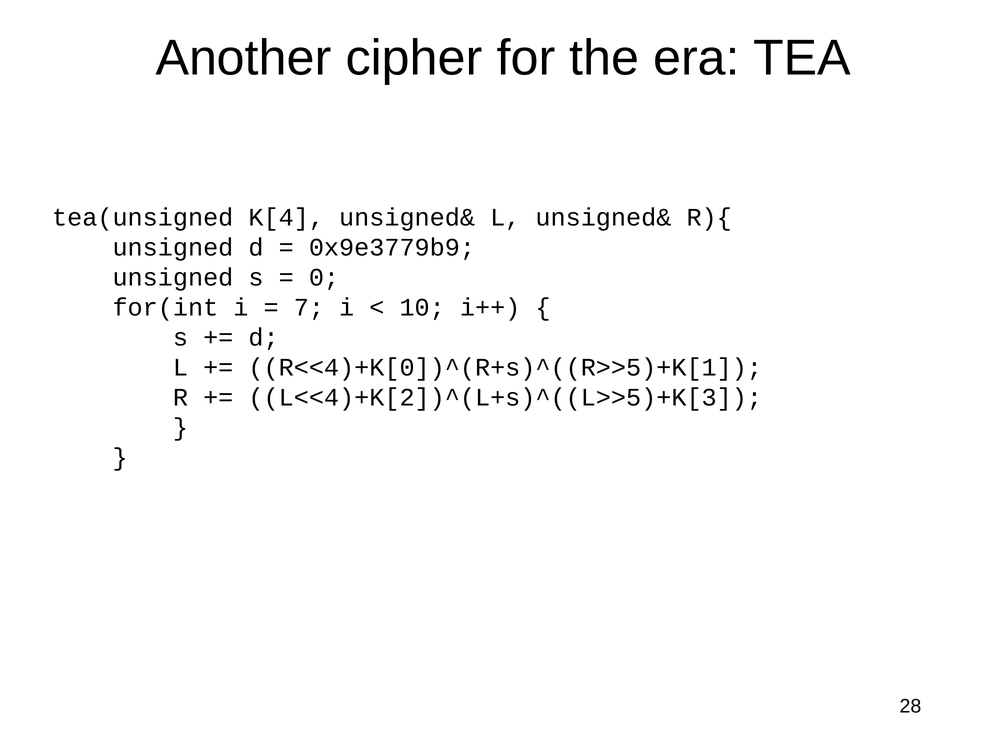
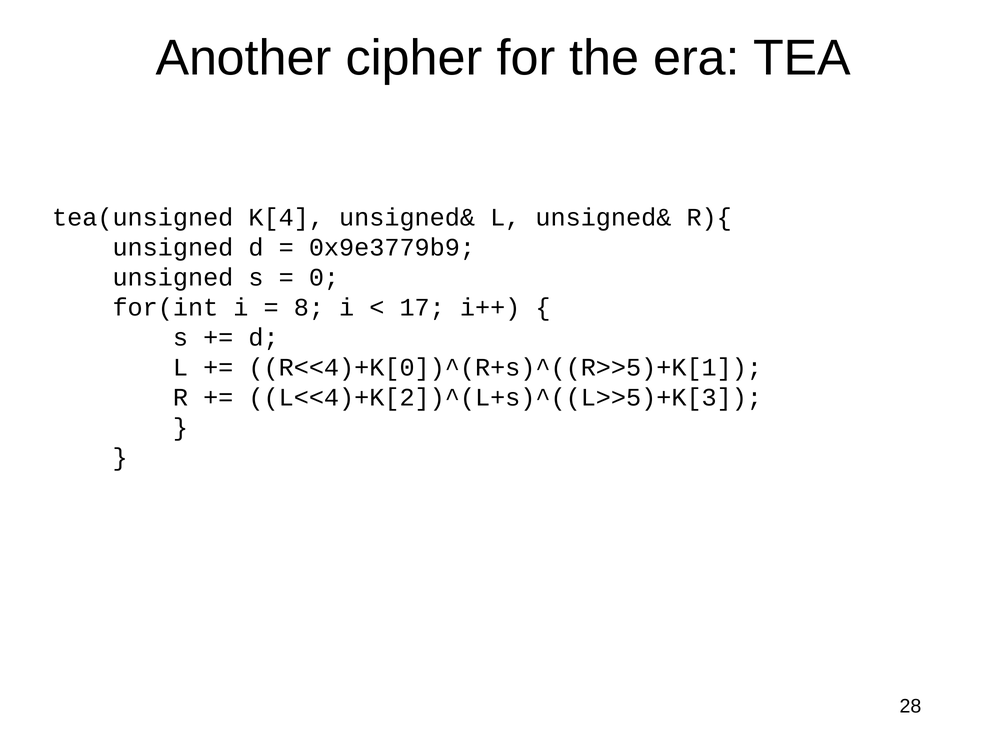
7: 7 -> 8 (309, 308)
10: 10 -> 17 (422, 308)
